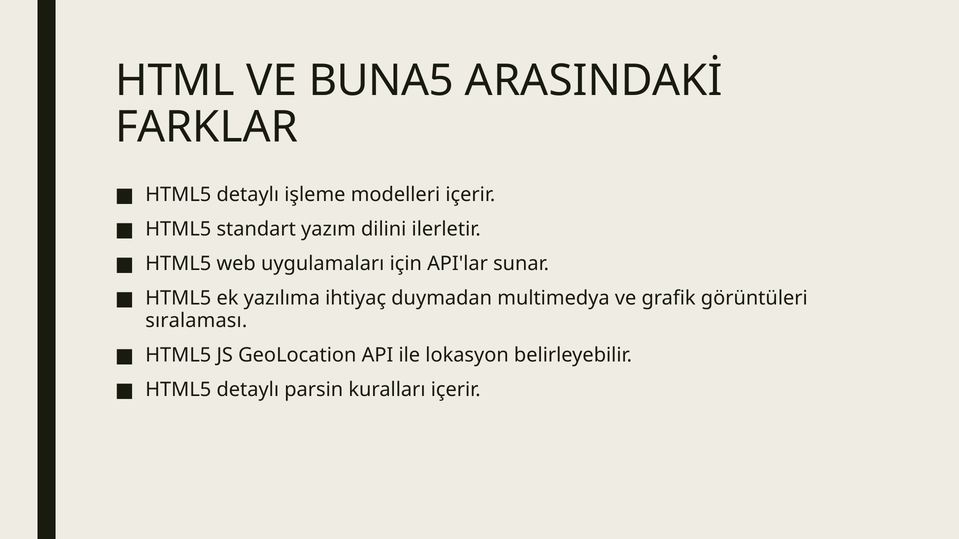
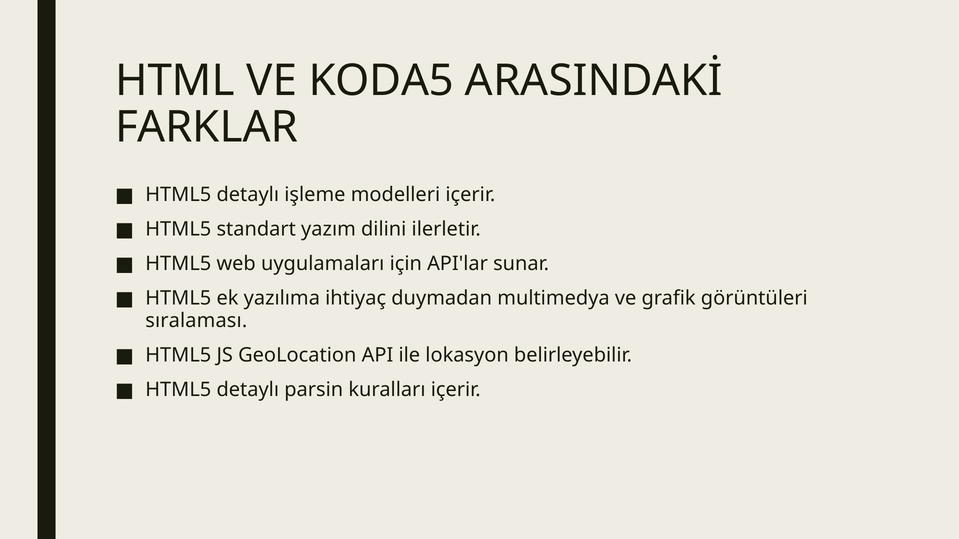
BUNA5: BUNA5 -> KODA5 (381, 81)
